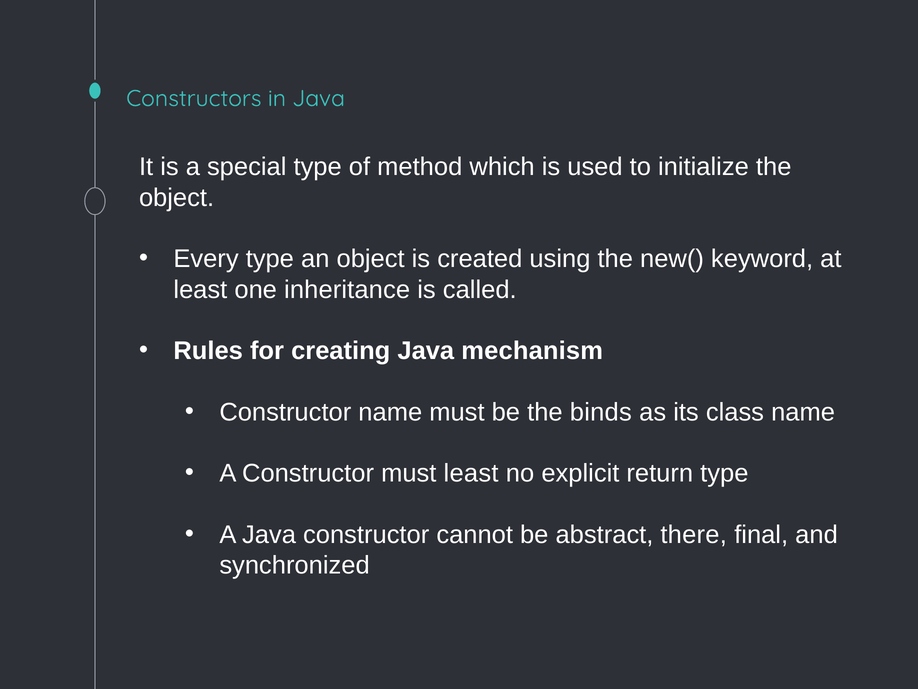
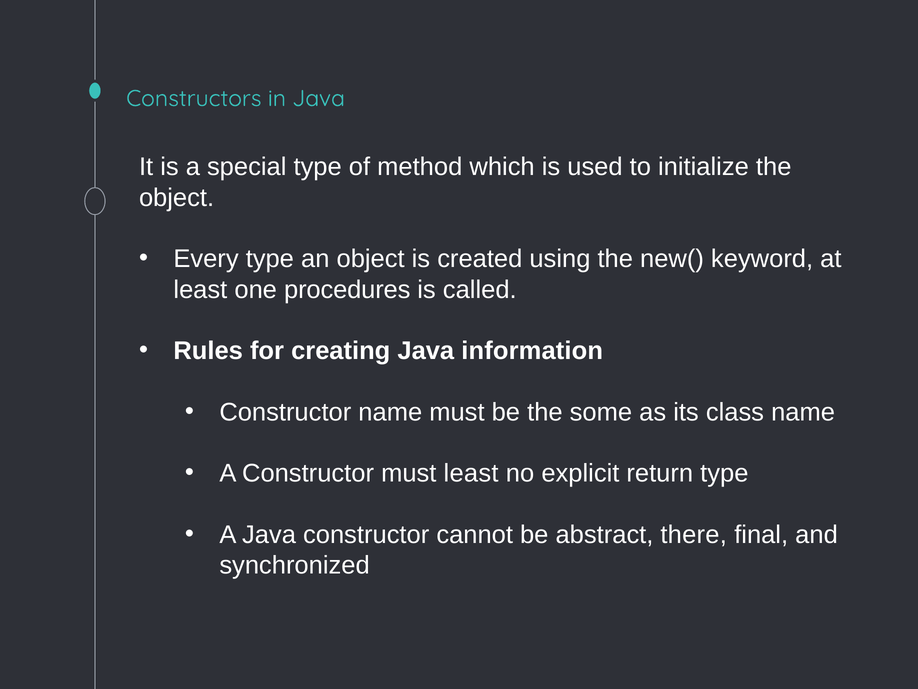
inheritance: inheritance -> procedures (347, 289)
mechanism: mechanism -> information (532, 351)
binds: binds -> some (601, 412)
